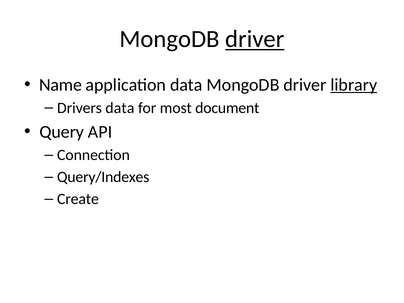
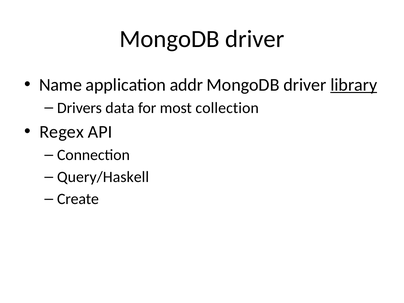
driver underline: present -> none (255, 39)
application data: data -> addr (186, 85)
document: document -> collection (227, 108)
Query: Query -> Regex (62, 132)
Query/Indexes: Query/Indexes -> Query/Haskell (103, 177)
